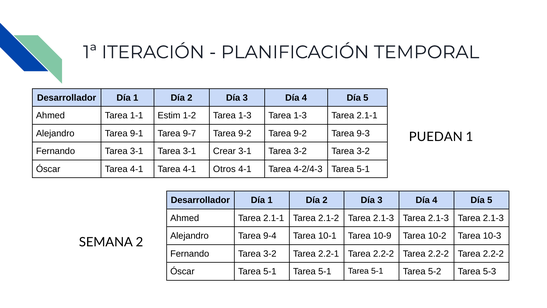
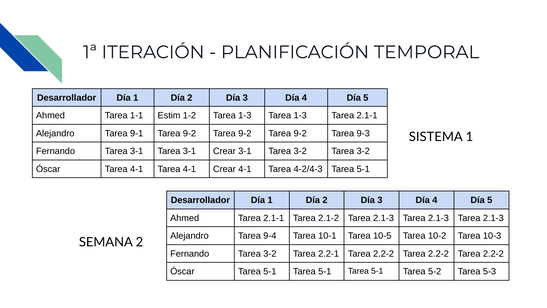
9-1 Tarea 9-7: 9-7 -> 9-2 (189, 133)
PUEDAN: PUEDAN -> SISTEMA (436, 137)
4-1 Otros: Otros -> Crear (224, 169)
10-9: 10-9 -> 10-5 (382, 236)
